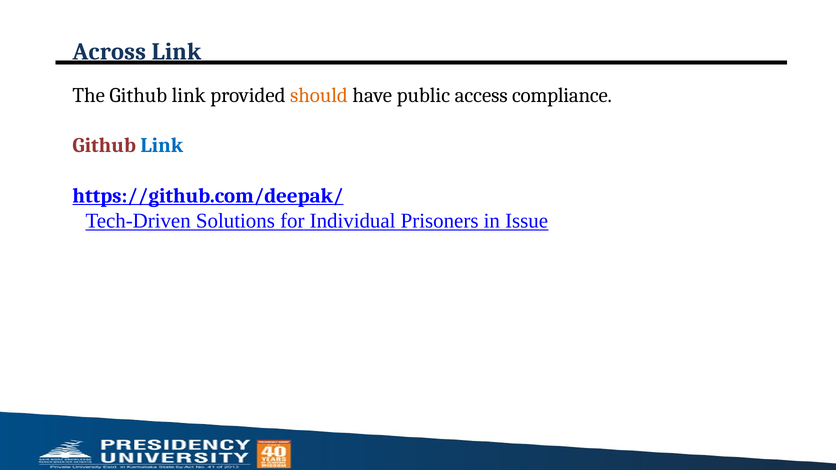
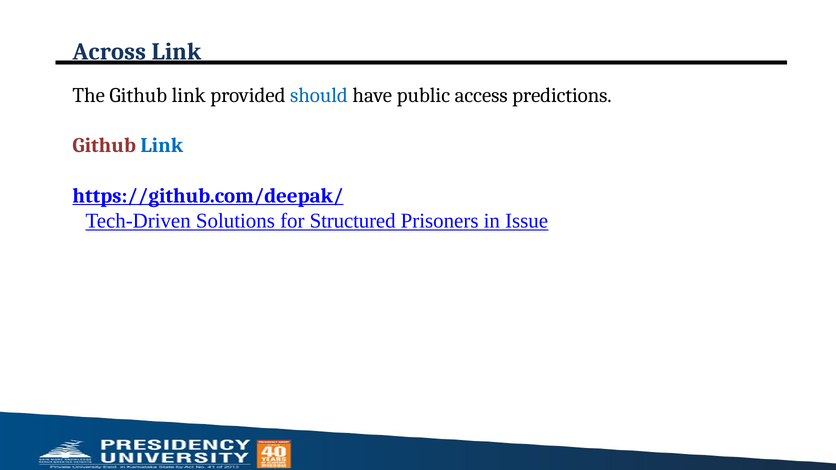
should colour: orange -> blue (319, 95)
compliance: compliance -> predictions (562, 95)
Individual: Individual -> Structured (353, 221)
